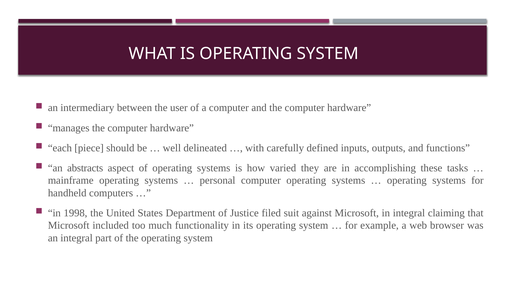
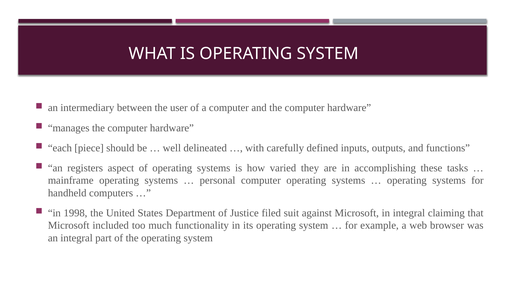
abstracts: abstracts -> registers (85, 168)
